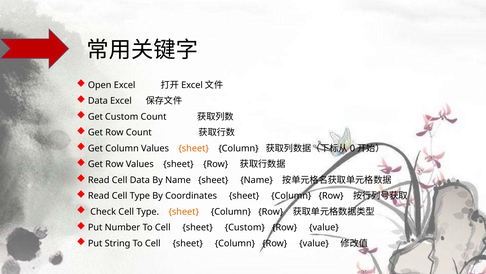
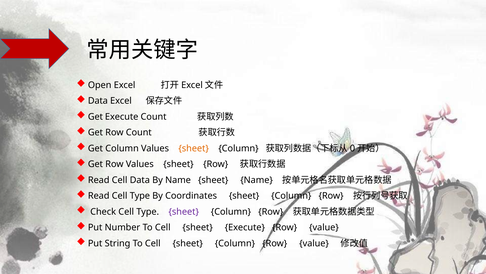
Get Custom: Custom -> Execute (122, 116)
sheet colour: orange -> purple (184, 211)
sheet Custom: Custom -> Execute (245, 227)
